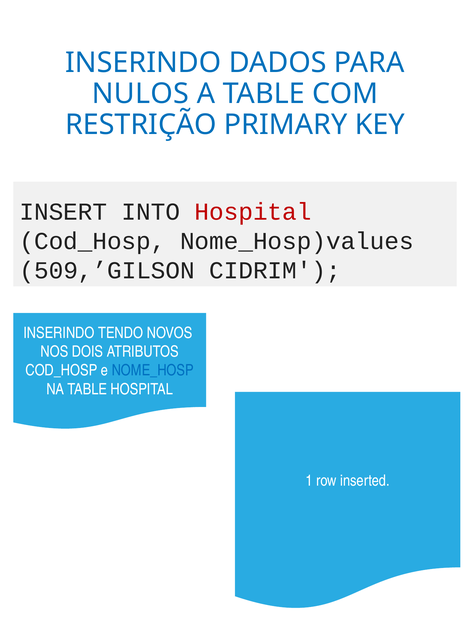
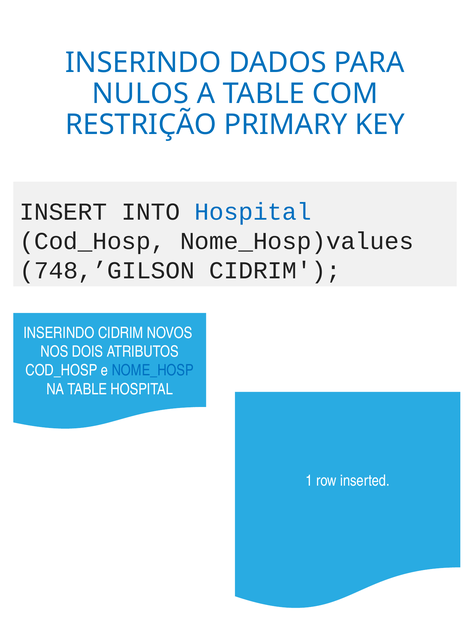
Hospital colour: red -> blue (253, 212)
509,’GILSON: 509,’GILSON -> 748,’GILSON (107, 271)
INSERINDO TENDO: TENDO -> CIDRIM (121, 333)
